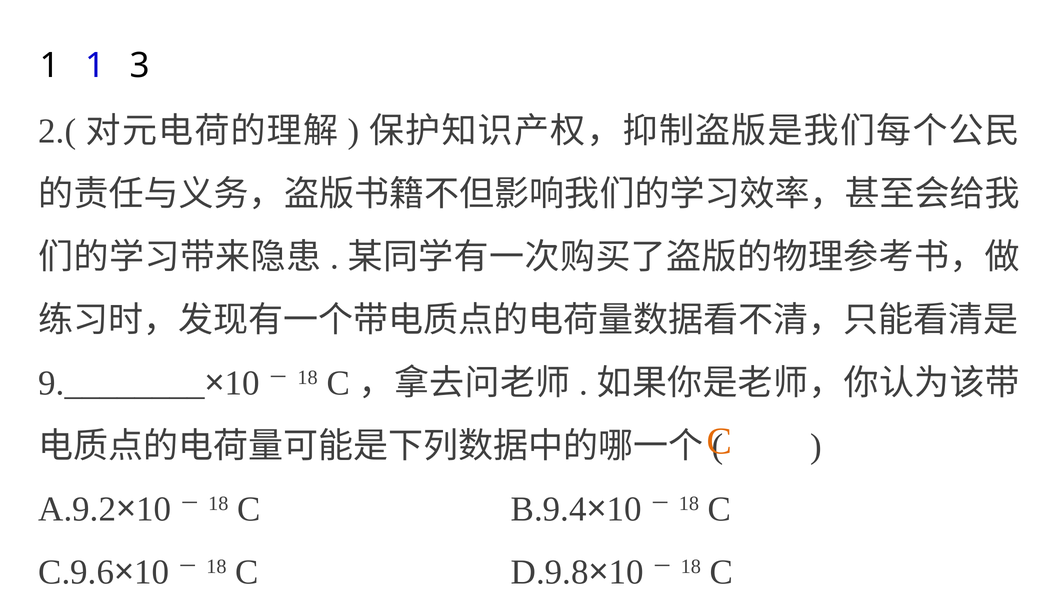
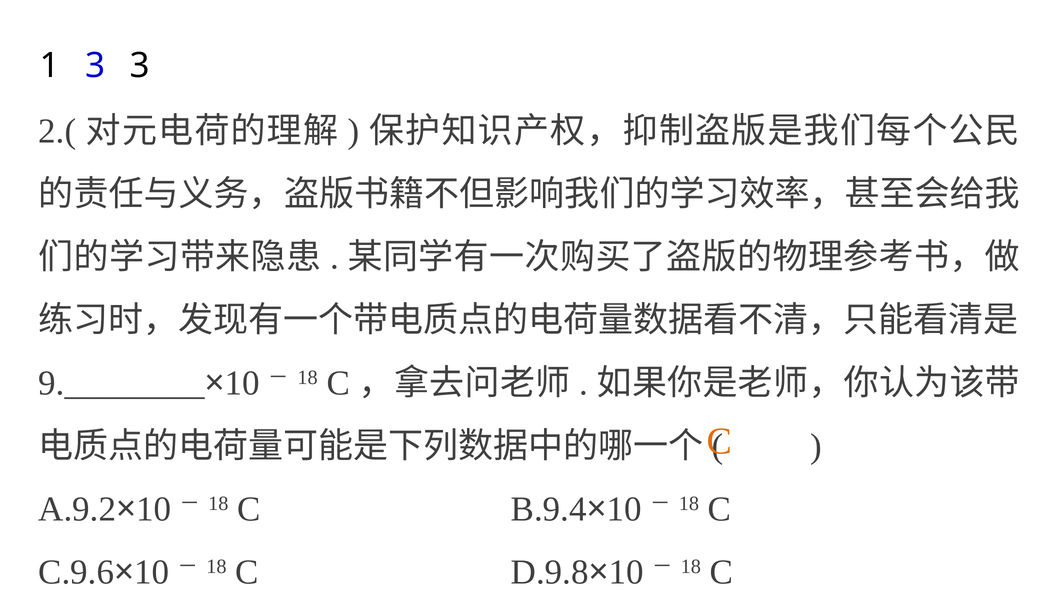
1 1: 1 -> 3 (95, 66)
